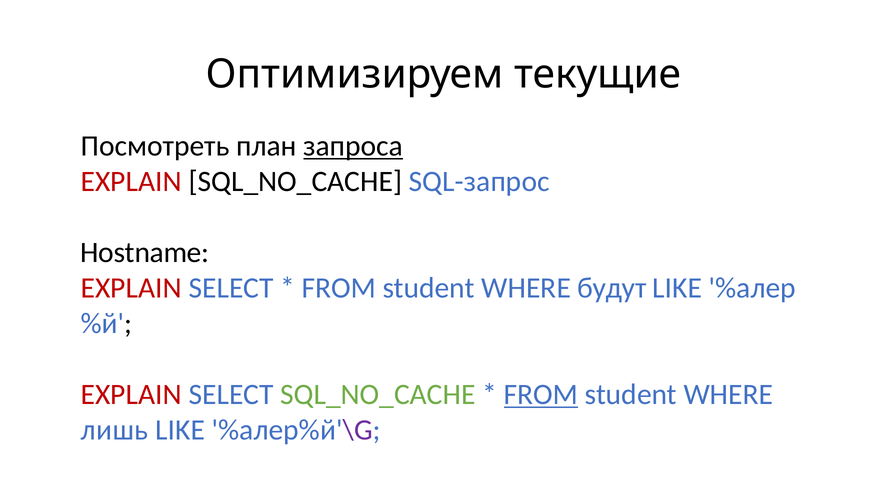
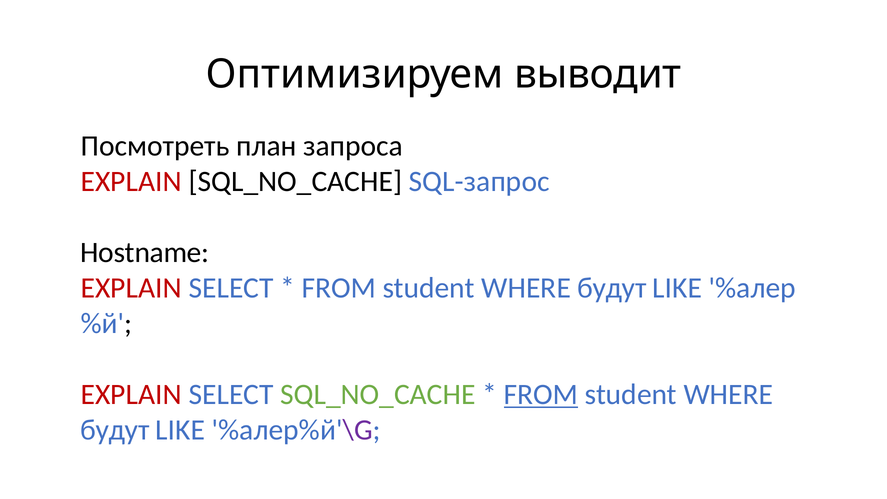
текущие: текущие -> выводит (598, 75)
запроса underline: present -> none (353, 146)
лишь: лишь -> будут (115, 430)
